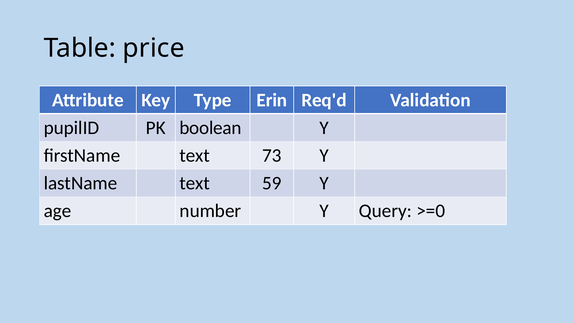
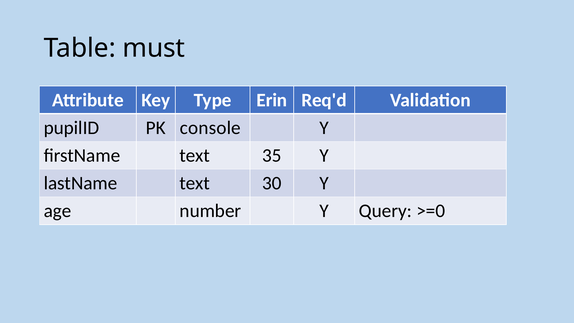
price: price -> must (154, 48)
boolean: boolean -> console (210, 128)
73: 73 -> 35 (272, 155)
59: 59 -> 30 (272, 183)
